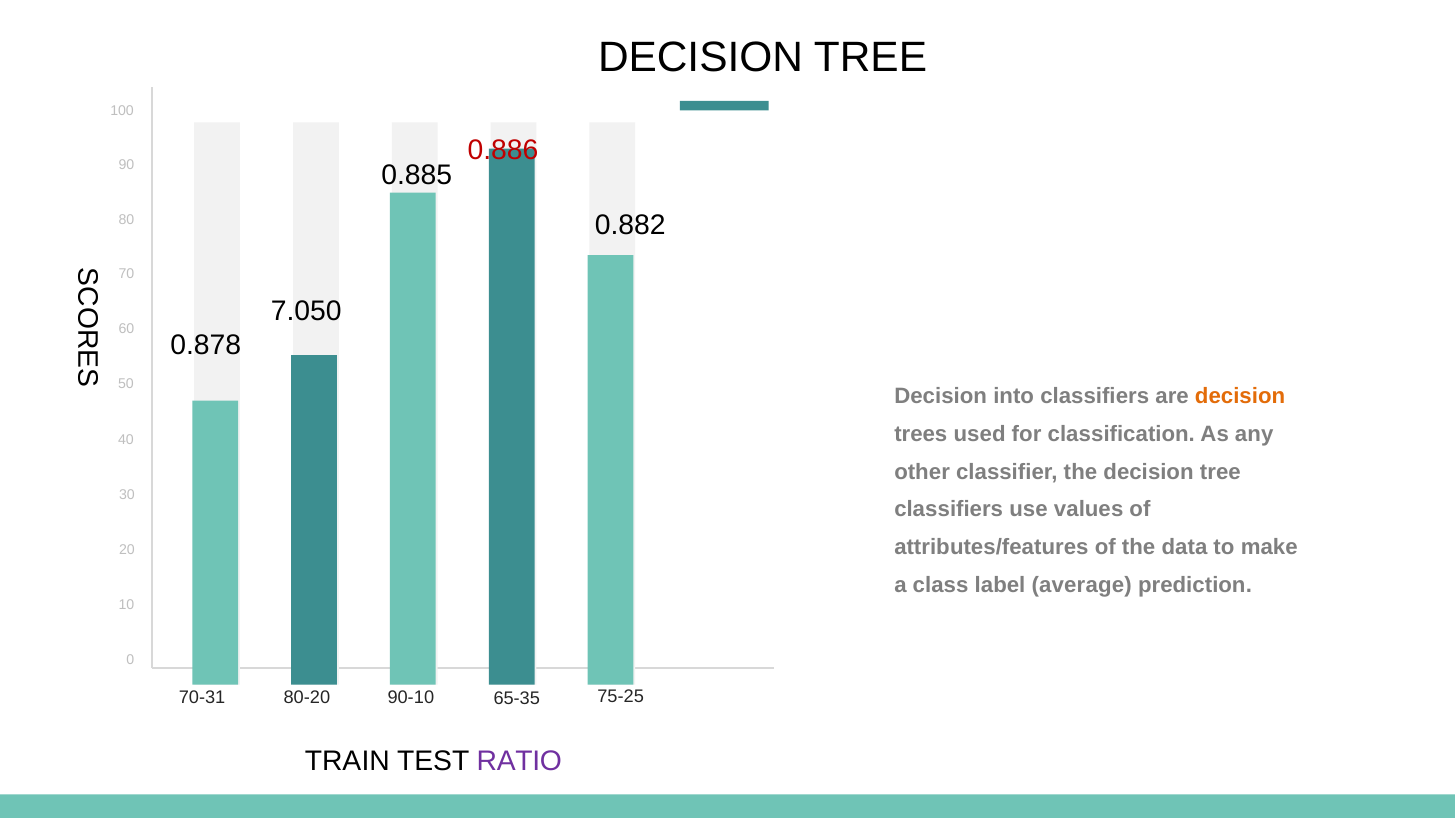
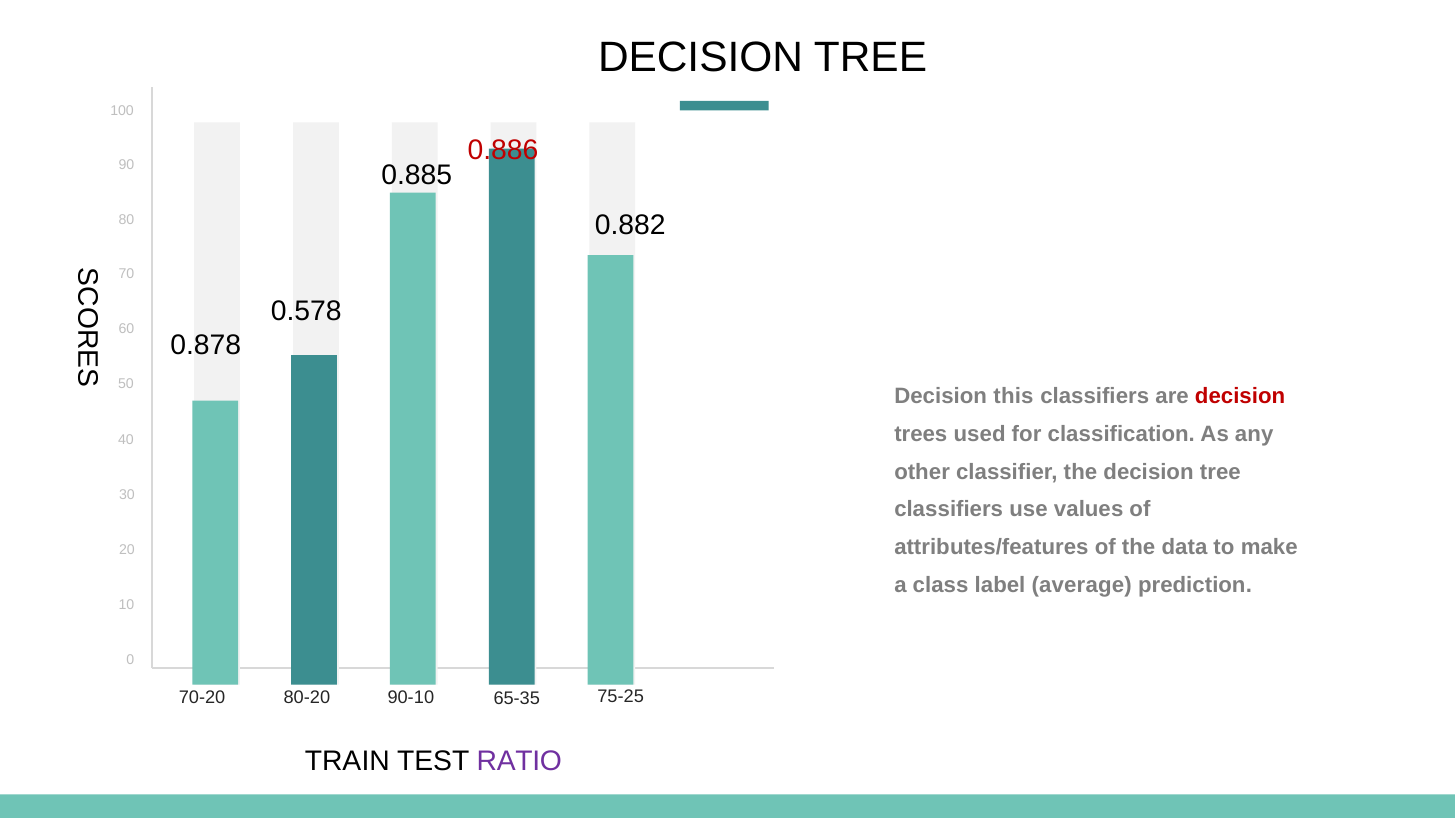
7.050: 7.050 -> 0.578 (306, 311)
into: into -> this (1014, 396)
decision colour: orange -> red (1240, 396)
70-31: 70-31 -> 70-20 (202, 698)
